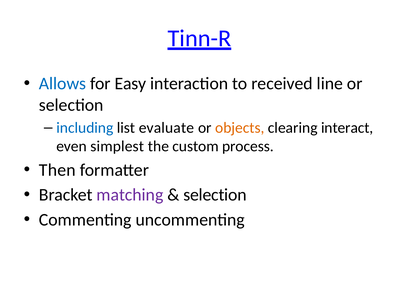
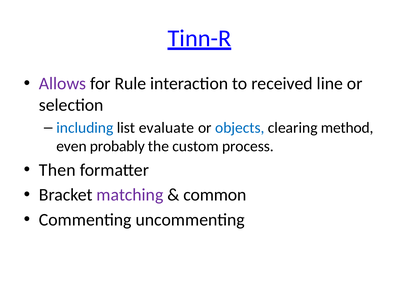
Allows colour: blue -> purple (63, 84)
Easy: Easy -> Rule (130, 84)
objects colour: orange -> blue (240, 128)
interact: interact -> method (347, 128)
simplest: simplest -> probably (117, 146)
selection: selection -> common (215, 195)
